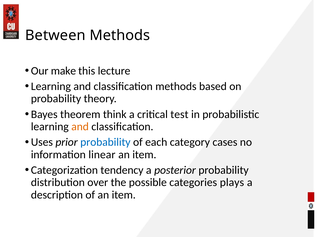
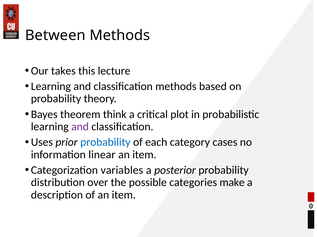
make: make -> takes (63, 71)
test: test -> plot (180, 115)
and colour: orange -> purple (80, 127)
tendency: tendency -> variables (122, 171)
plays: plays -> make (232, 183)
